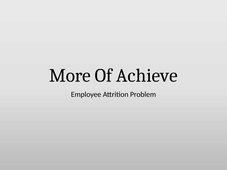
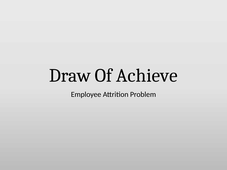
More: More -> Draw (70, 76)
